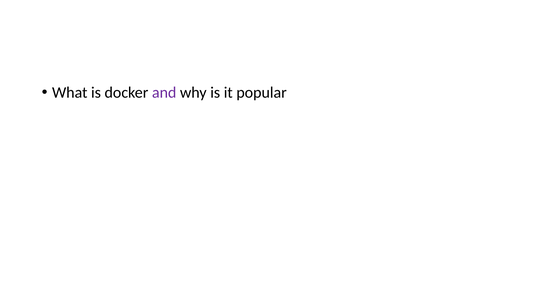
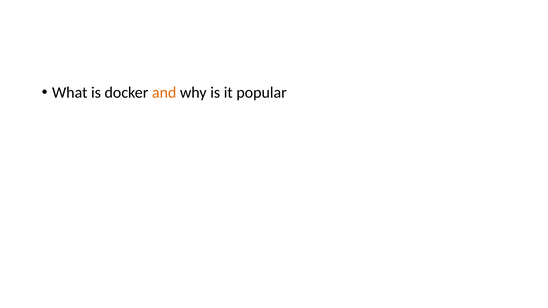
and colour: purple -> orange (164, 93)
